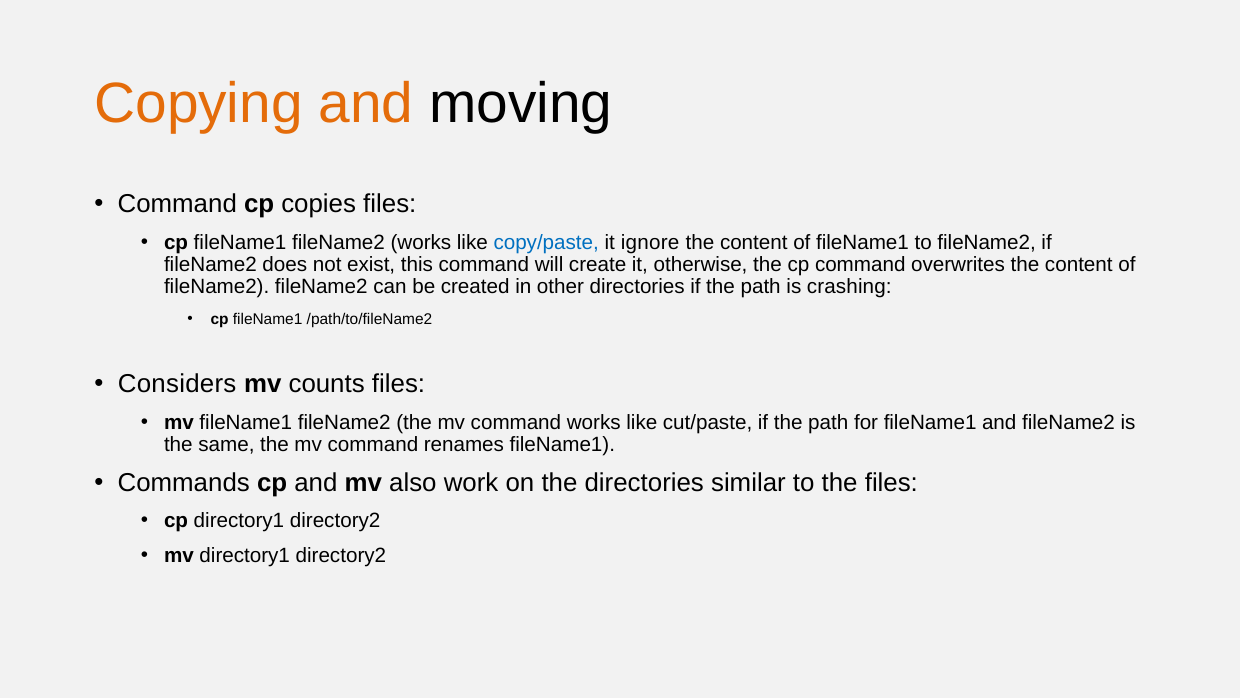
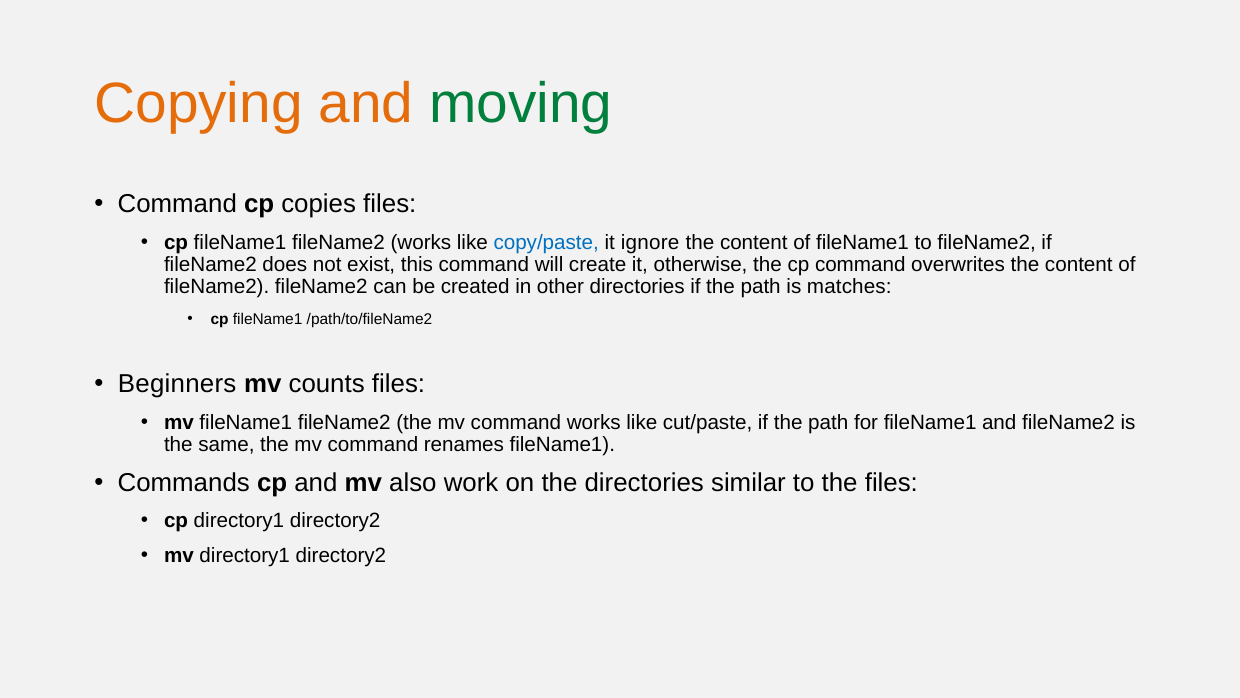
moving colour: black -> green (521, 104)
crashing: crashing -> matches (849, 287)
Considers: Considers -> Beginners (177, 384)
